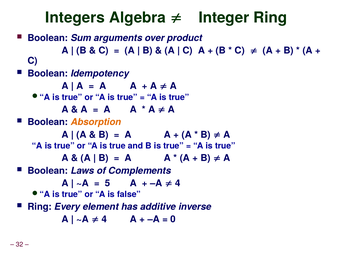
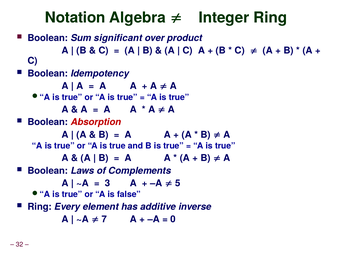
Integers: Integers -> Notation (75, 18)
arguments: arguments -> significant (118, 38)
Absorption colour: orange -> red (96, 122)
5: 5 -> 3 (108, 183)
4: 4 -> 5 (178, 183)
4: 4 -> 7 (104, 219)
